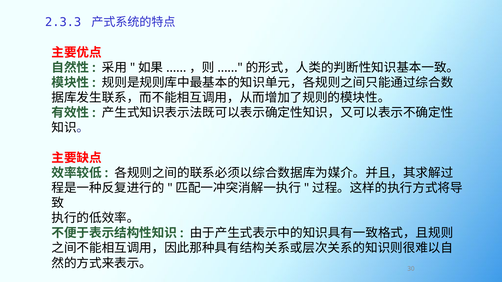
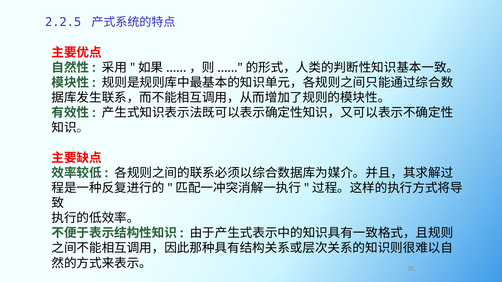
2.3.3: 2.3.3 -> 2.2.5 (63, 22)
